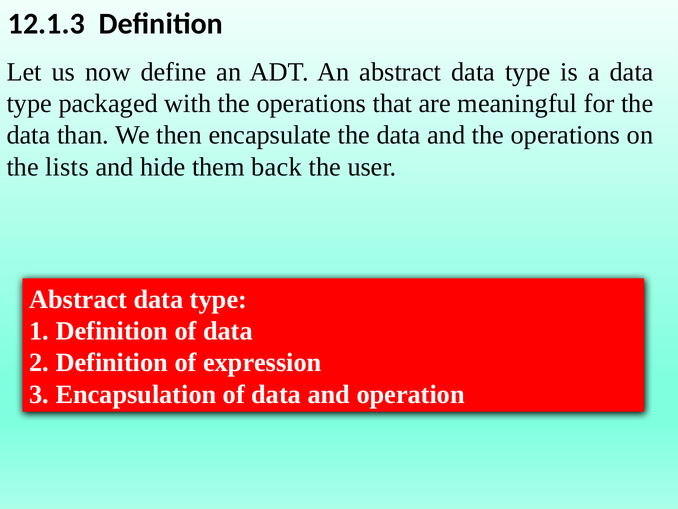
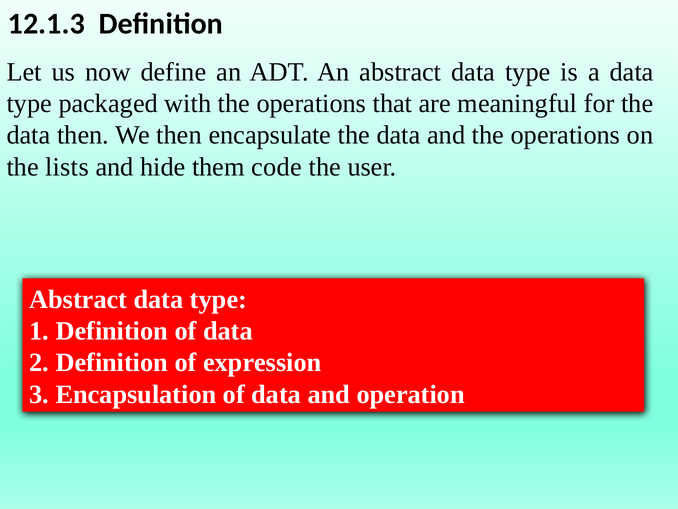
data than: than -> then (83, 135)
back: back -> code (277, 167)
